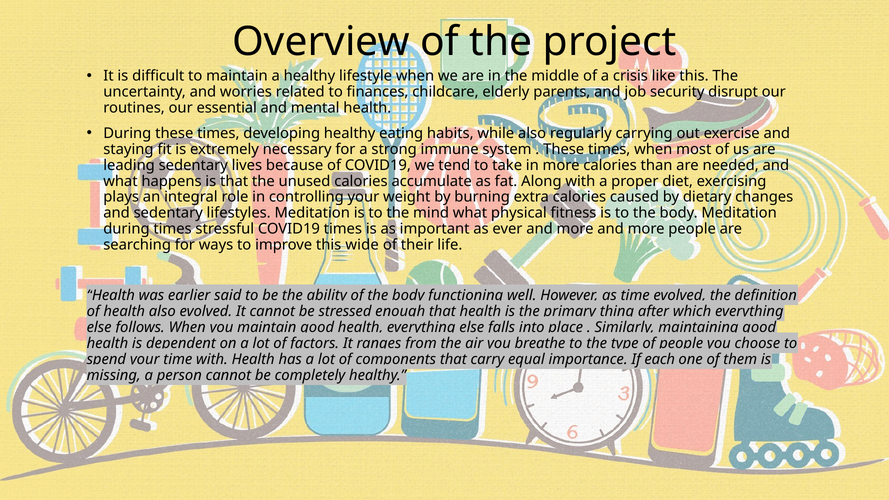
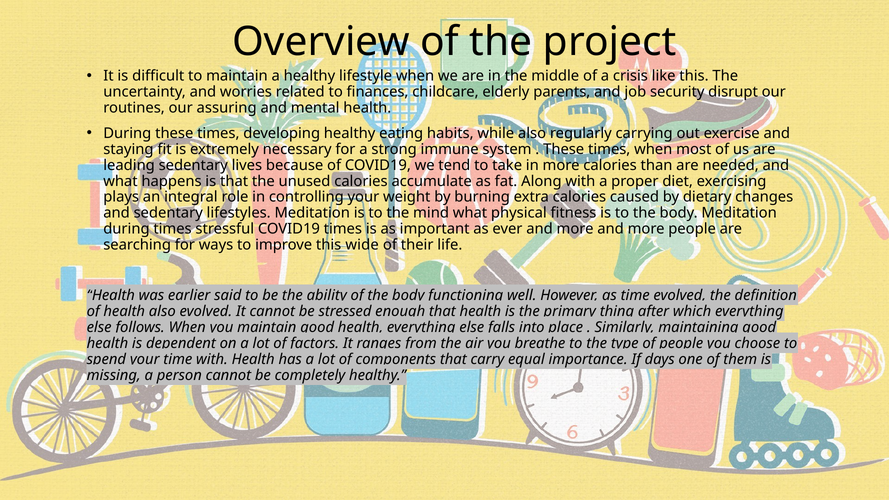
essential: essential -> assuring (227, 108)
each: each -> days (660, 360)
